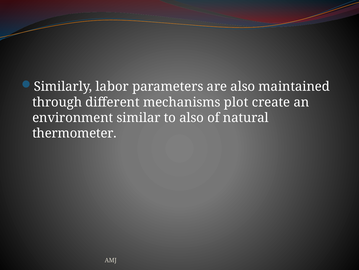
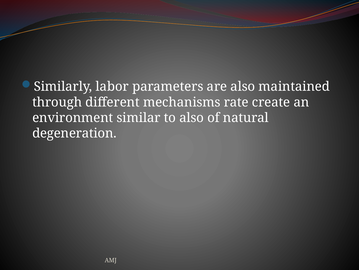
plot: plot -> rate (236, 102)
thermometer: thermometer -> degeneration (74, 133)
